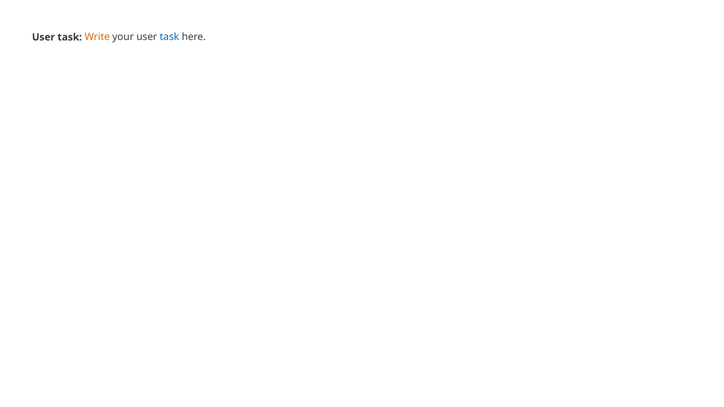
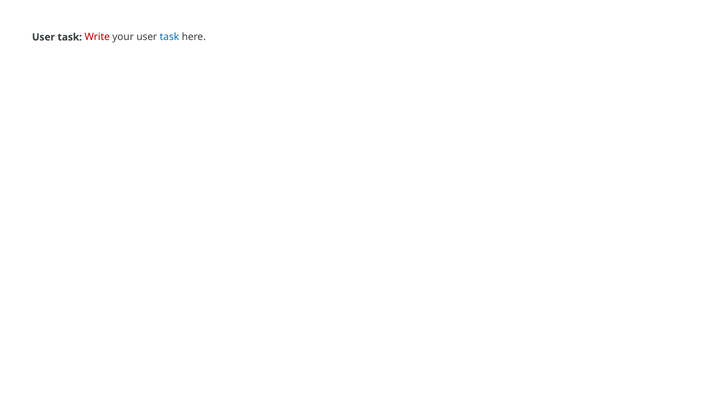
Write colour: orange -> red (97, 37)
